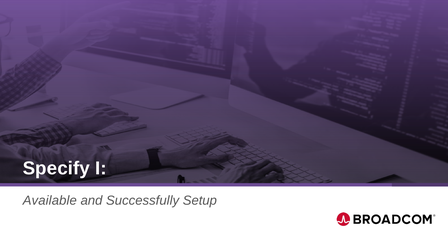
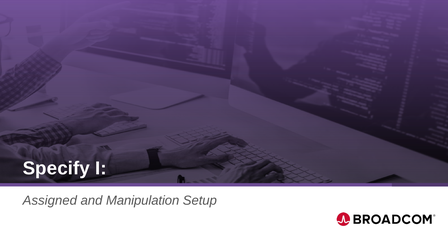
Available: Available -> Assigned (50, 200)
Successfully: Successfully -> Manipulation (143, 200)
